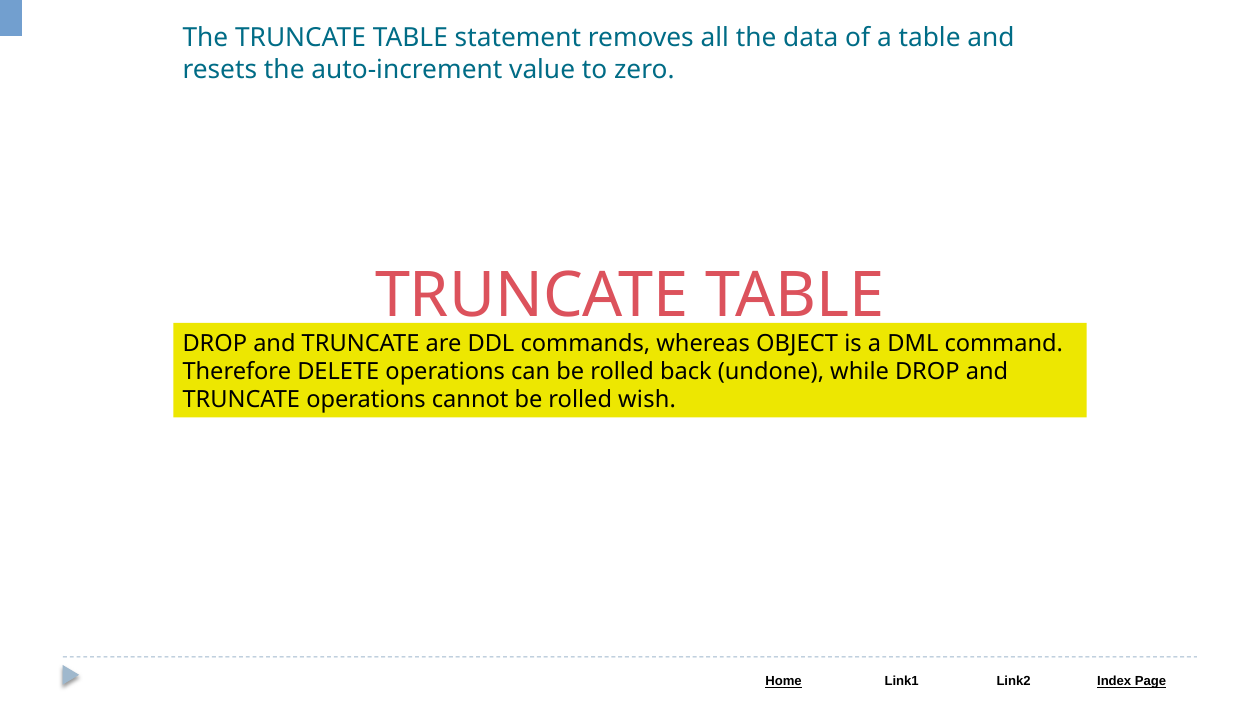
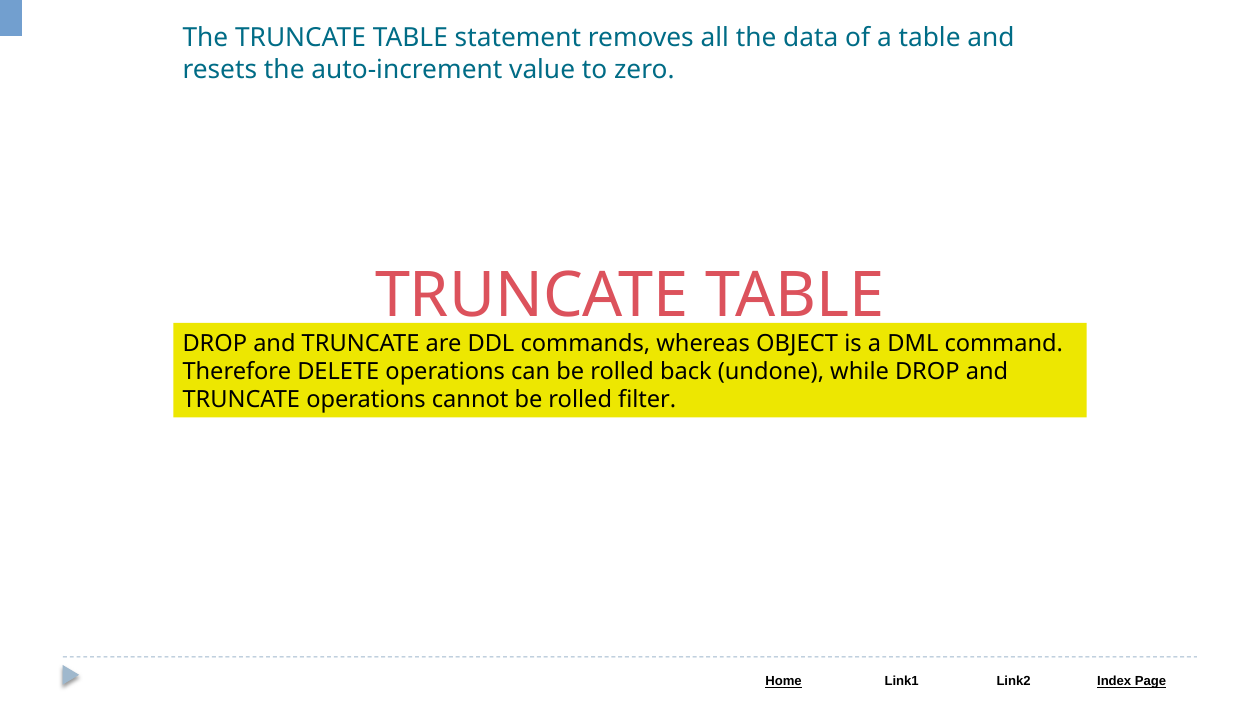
wish: wish -> filter (647, 400)
